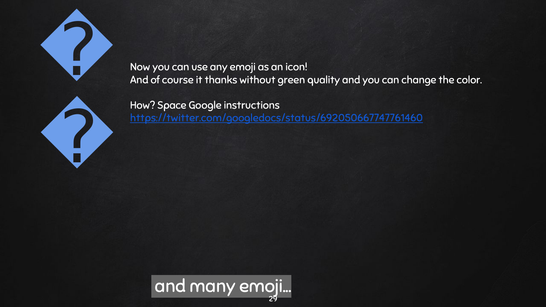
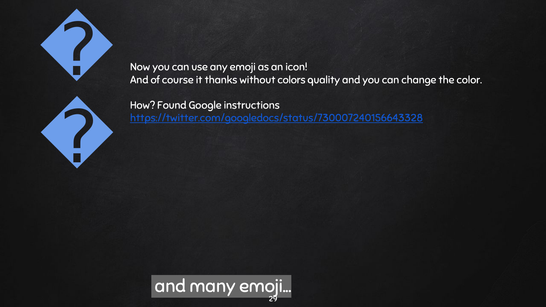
green: green -> colors (292, 80)
Space: Space -> Found (172, 105)
https://twitter.com/googledocs/status/692050667747761460: https://twitter.com/googledocs/status/692050667747761460 -> https://twitter.com/googledocs/status/730007240156643328 (276, 118)
